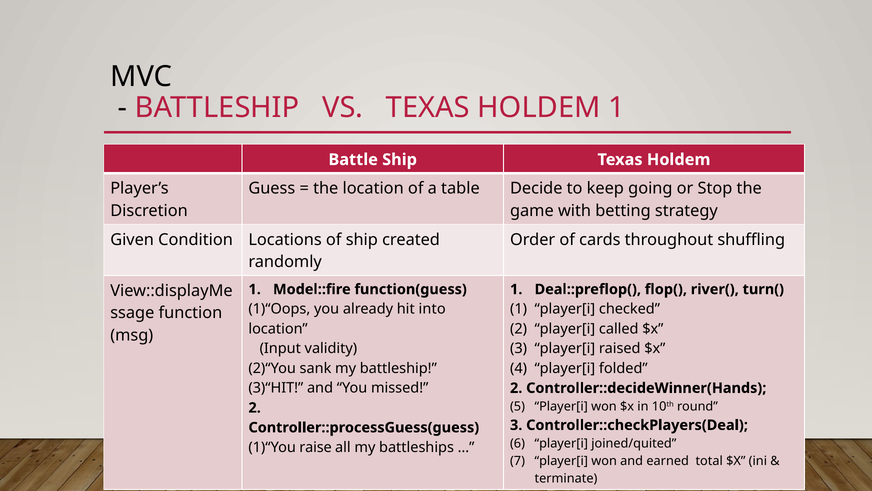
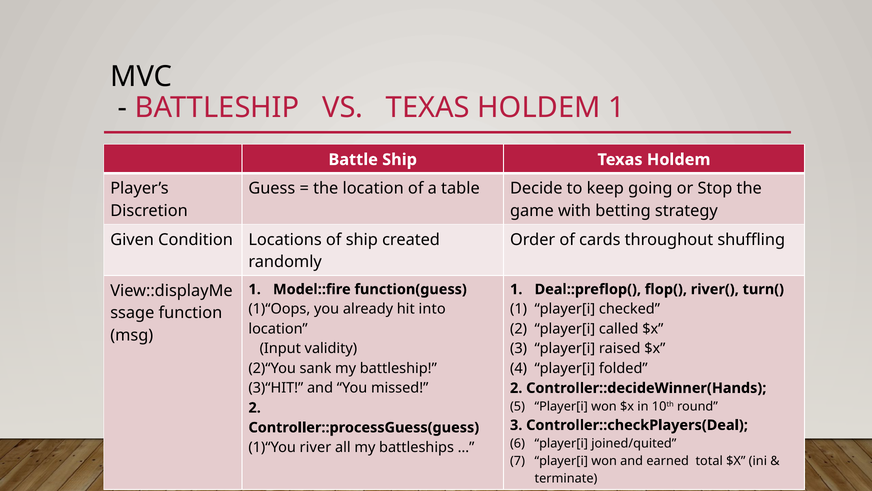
raise: raise -> river (315, 447)
